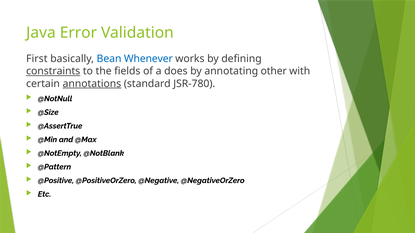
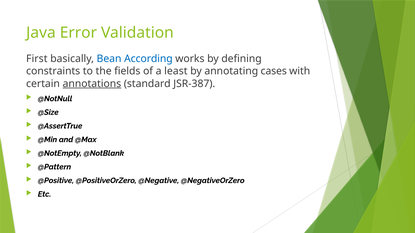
Whenever: Whenever -> According (148, 59)
constraints underline: present -> none (53, 71)
does: does -> least (176, 71)
other: other -> cases (274, 71)
JSR-780: JSR-780 -> JSR-387 (194, 84)
